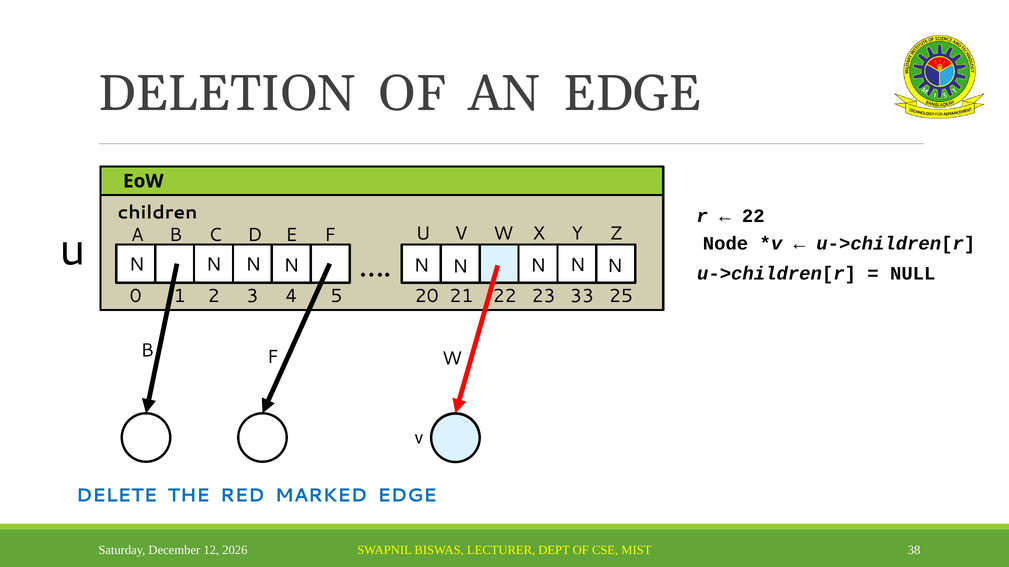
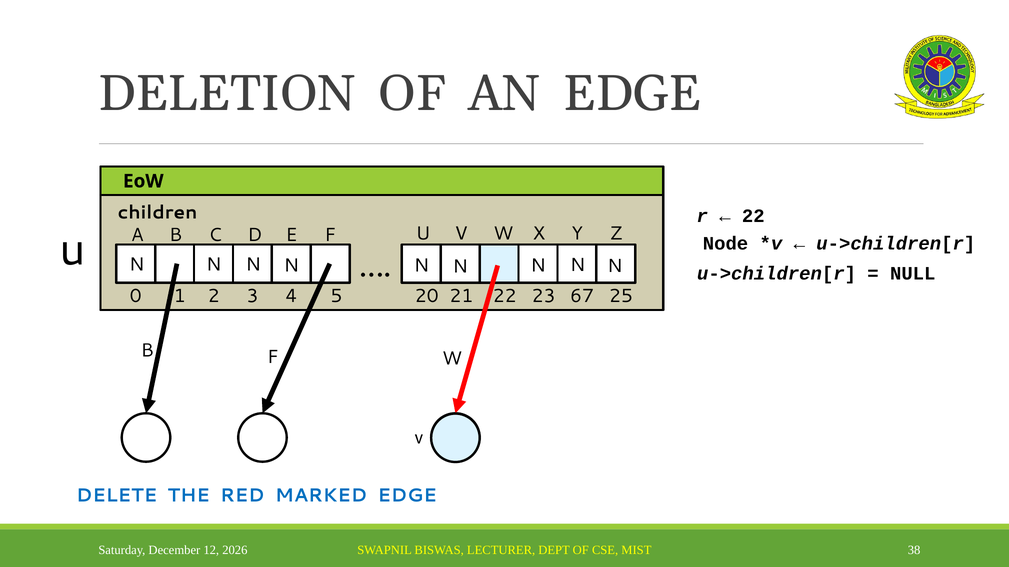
33: 33 -> 67 (582, 296)
